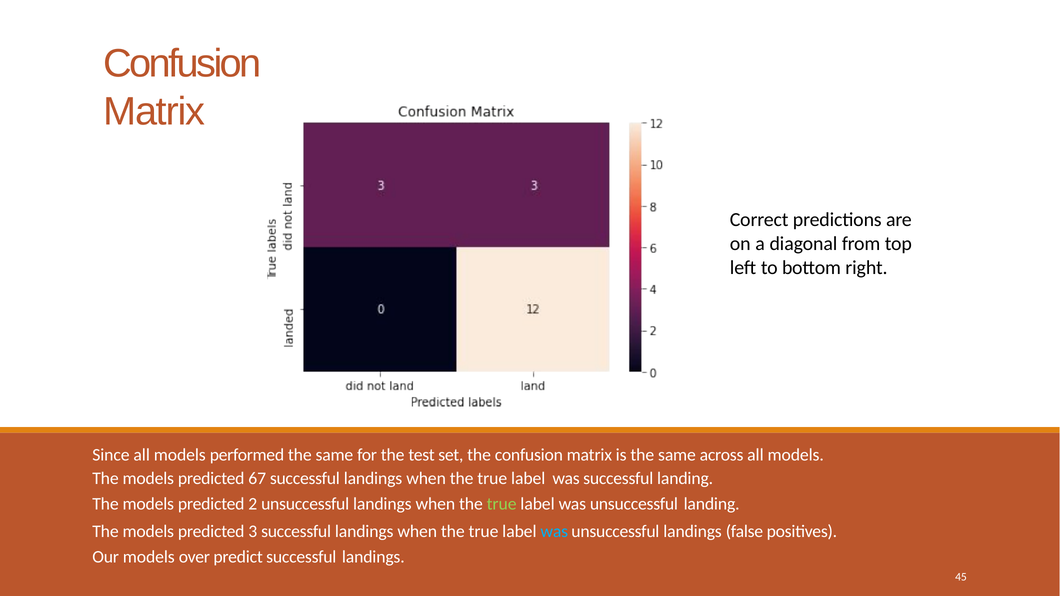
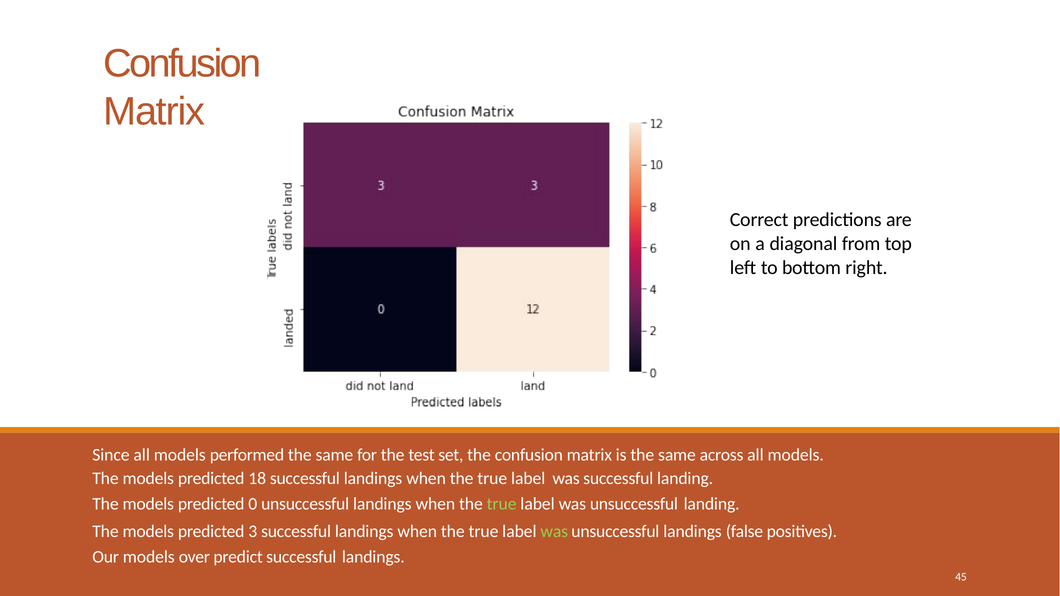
67: 67 -> 18 (257, 479)
2: 2 -> 0 (253, 504)
was colour: light blue -> light green (554, 532)
